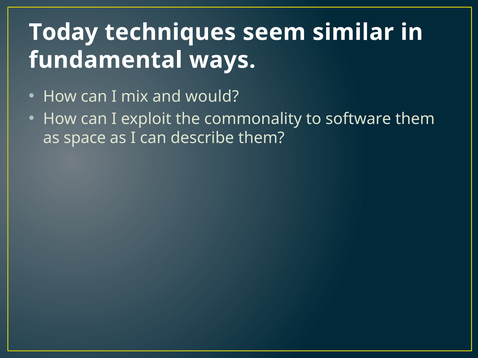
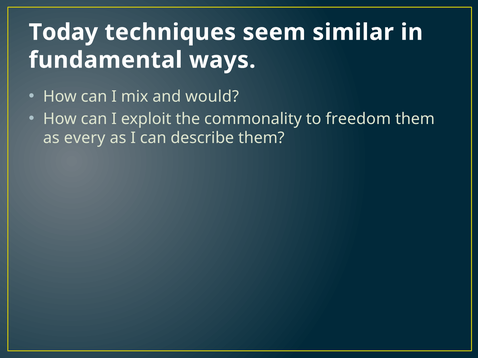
software: software -> freedom (358, 119)
space: space -> every (85, 138)
